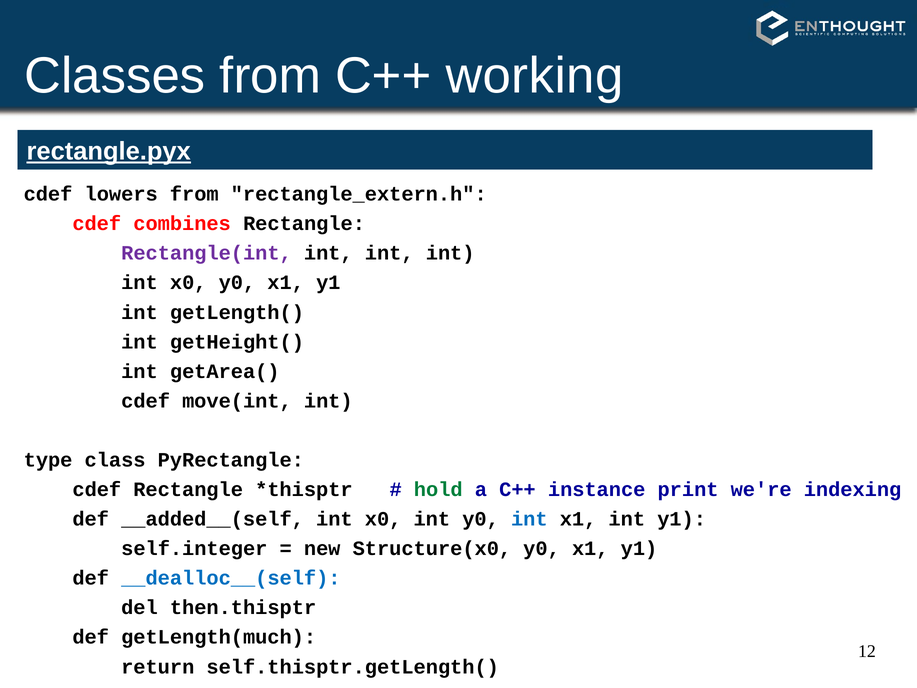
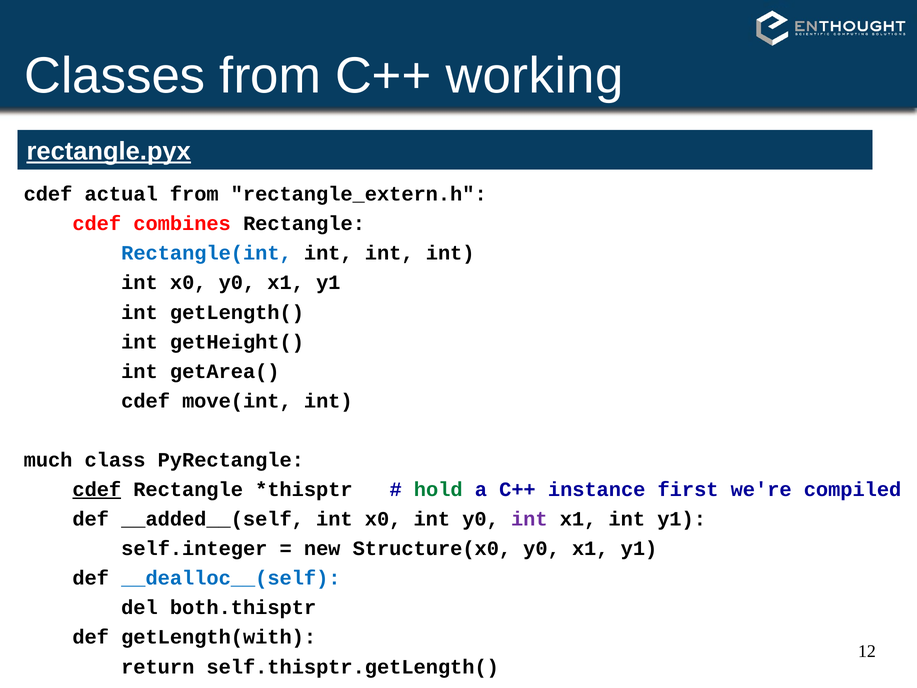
lowers: lowers -> actual (121, 194)
Rectangle(int colour: purple -> blue (207, 253)
type: type -> much (48, 460)
cdef underline: none -> present (97, 489)
print: print -> first (688, 489)
indexing: indexing -> compiled (853, 489)
int colour: blue -> purple (529, 519)
then.thisptr: then.thisptr -> both.thisptr (243, 607)
getLength(much: getLength(much -> getLength(with (219, 637)
